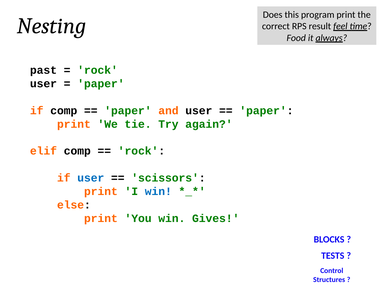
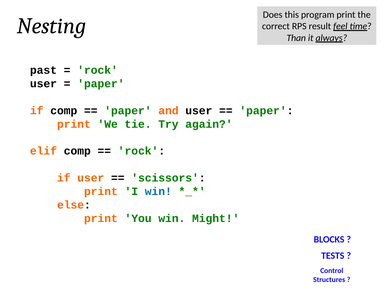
Food: Food -> Than (296, 38)
user colour: blue -> orange (91, 178)
Gives: Gives -> Might (216, 219)
